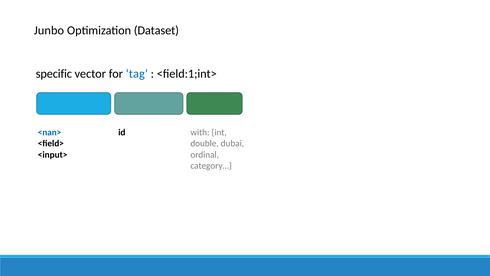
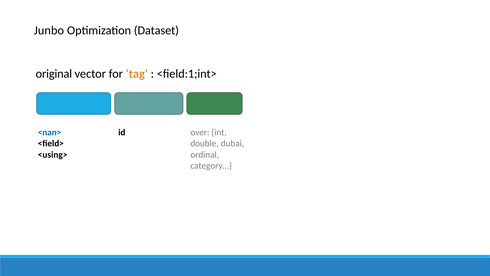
specific: specific -> original (54, 74)
tag colour: blue -> orange (137, 74)
with: with -> over (200, 132)
<input>: <input> -> <using> (53, 154)
